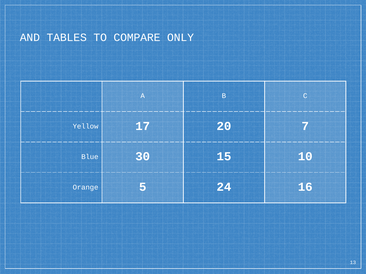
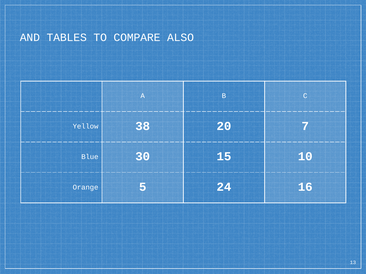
ONLY: ONLY -> ALSO (180, 38)
17: 17 -> 38 (143, 126)
